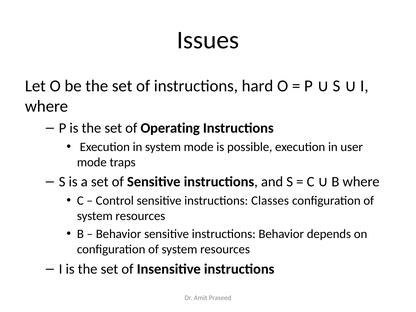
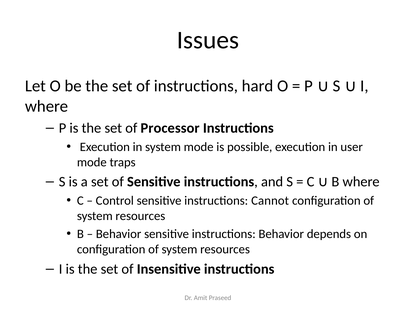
Operating: Operating -> Processor (170, 128)
Classes: Classes -> Cannot (270, 201)
